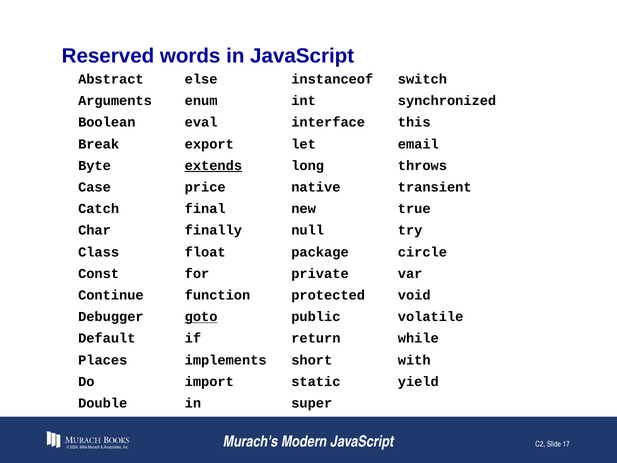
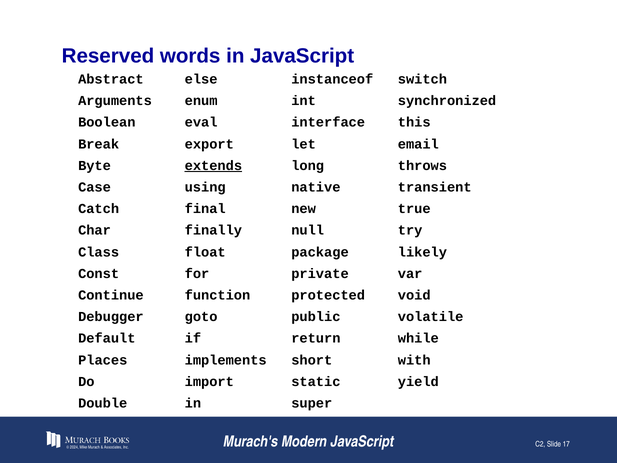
price: price -> using (205, 187)
circle: circle -> likely (422, 252)
goto underline: present -> none (201, 317)
